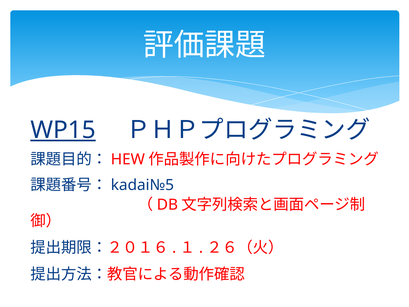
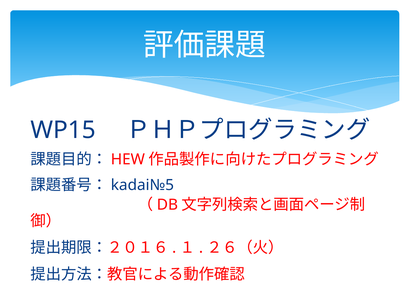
WP15 underline: present -> none (63, 130)
